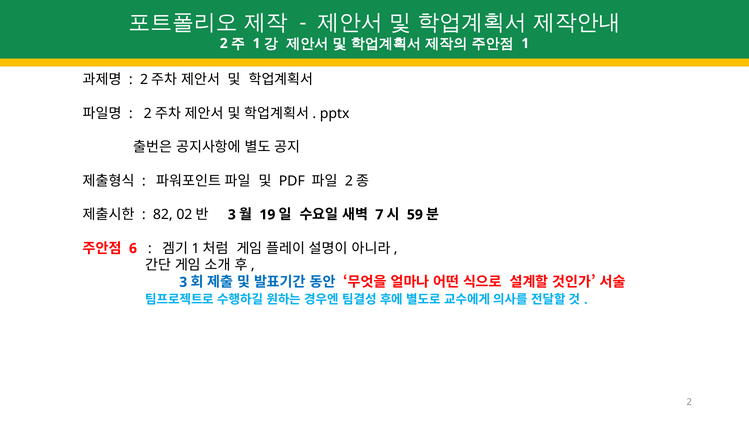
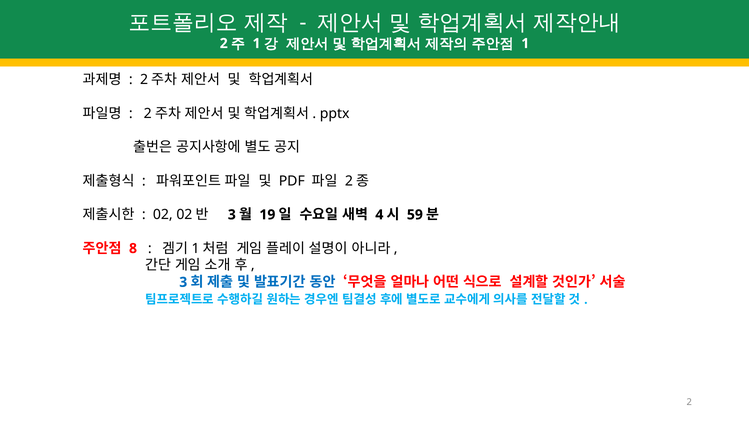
82: 82 -> 02 (163, 214)
7: 7 -> 4 (379, 214)
6: 6 -> 8 (133, 248)
